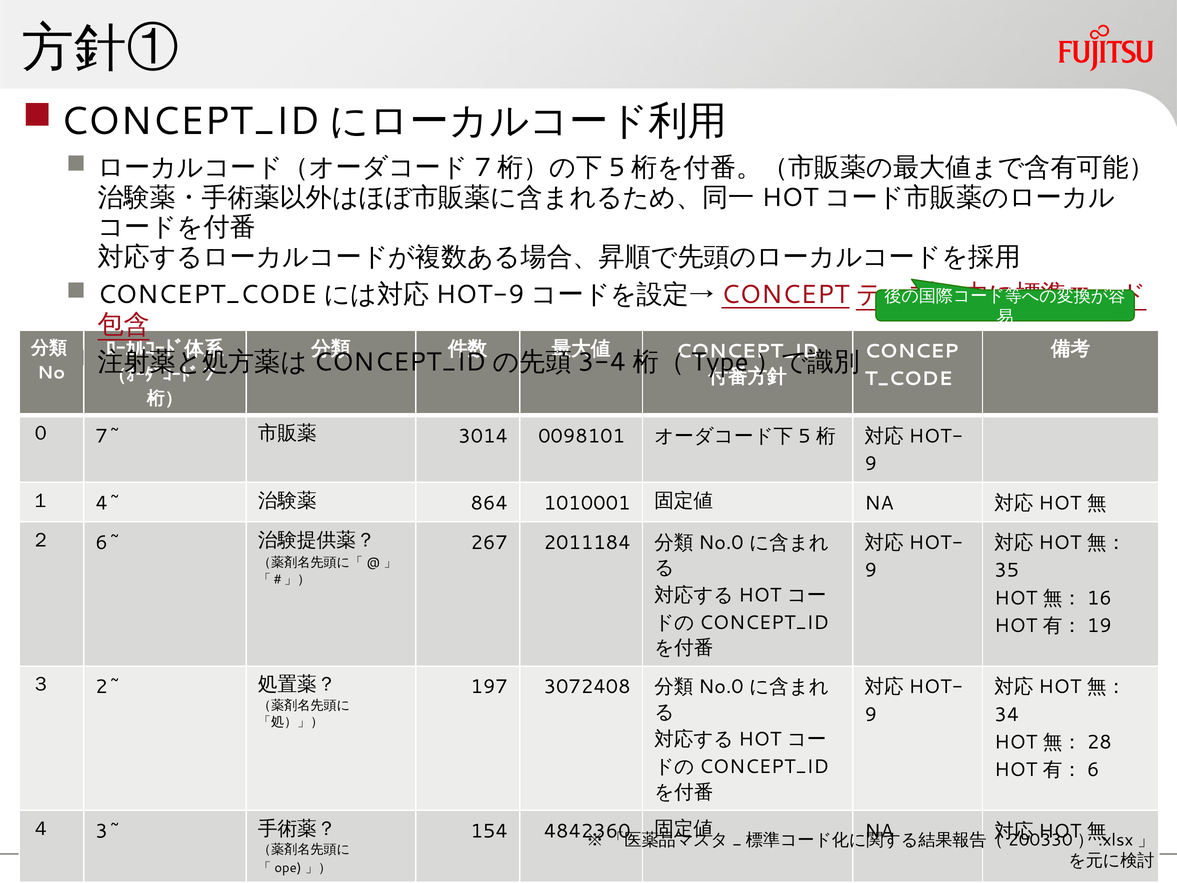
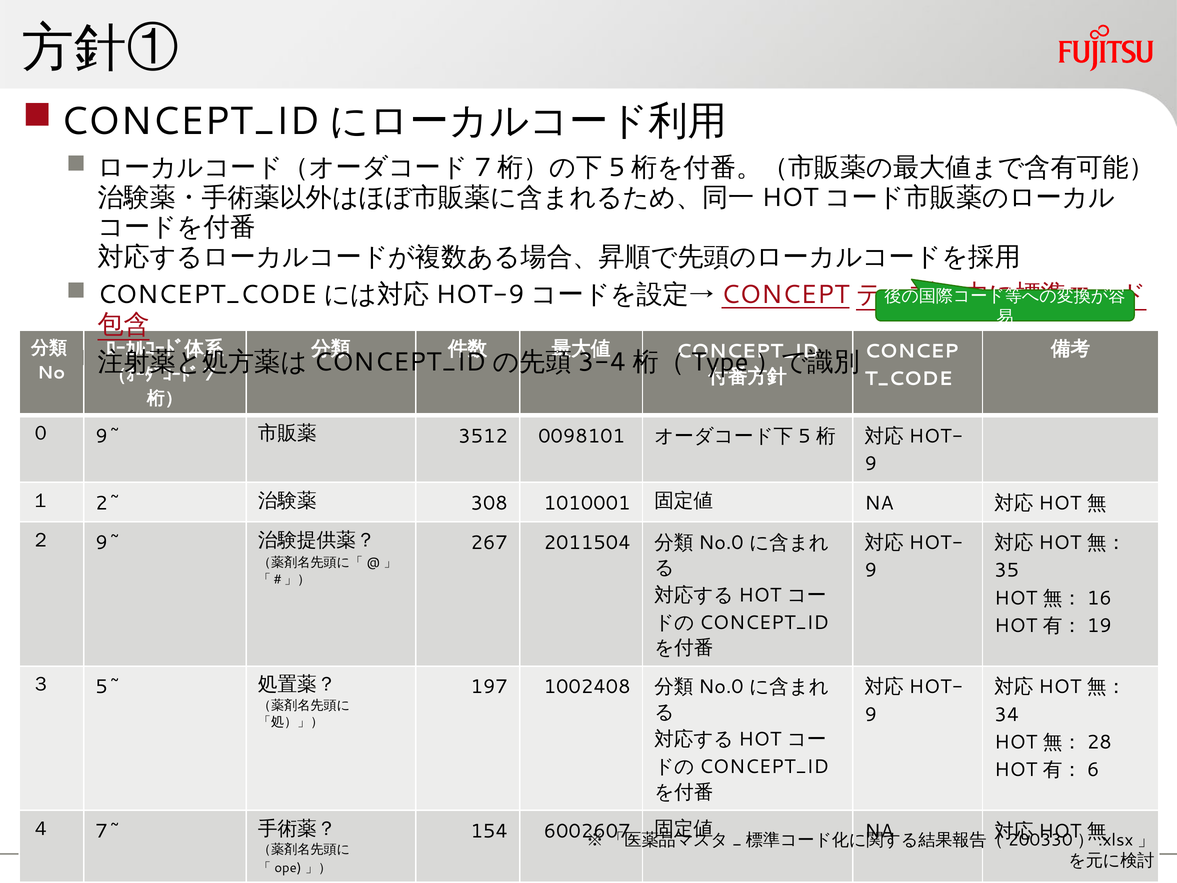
０ 7~: 7~ -> 9~ (108, 436)
3014: 3014 -> 3512 (483, 436)
4~: 4~ -> 2~ (108, 503)
864: 864 -> 308 (489, 503)
２ 6~: 6~ -> 9~ (108, 543)
2011184: 2011184 -> 2011504 (587, 543)
３ 2~: 2~ -> 5~ (108, 687)
3072408: 3072408 -> 1002408 (587, 687)
3~: 3~ -> 7~ (108, 831)
4842360: 4842360 -> 6002607 (587, 831)
